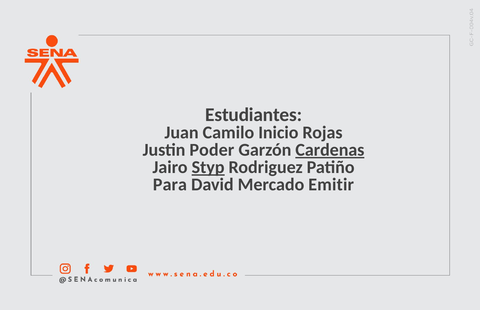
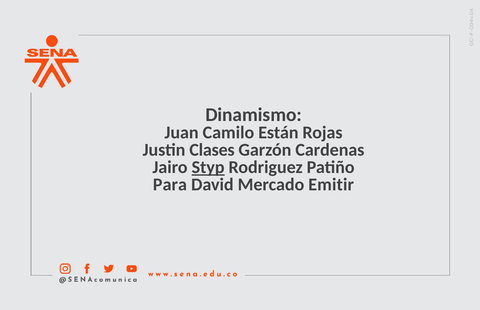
Estudiantes: Estudiantes -> Dinamismo (254, 115)
Inicio: Inicio -> Están (278, 133)
Poder: Poder -> Clases (212, 150)
Cardenas underline: present -> none (330, 150)
